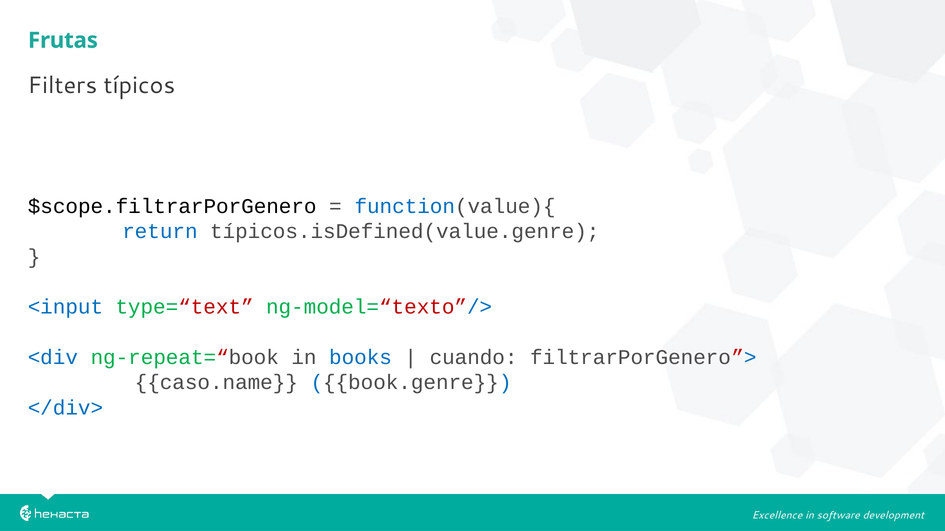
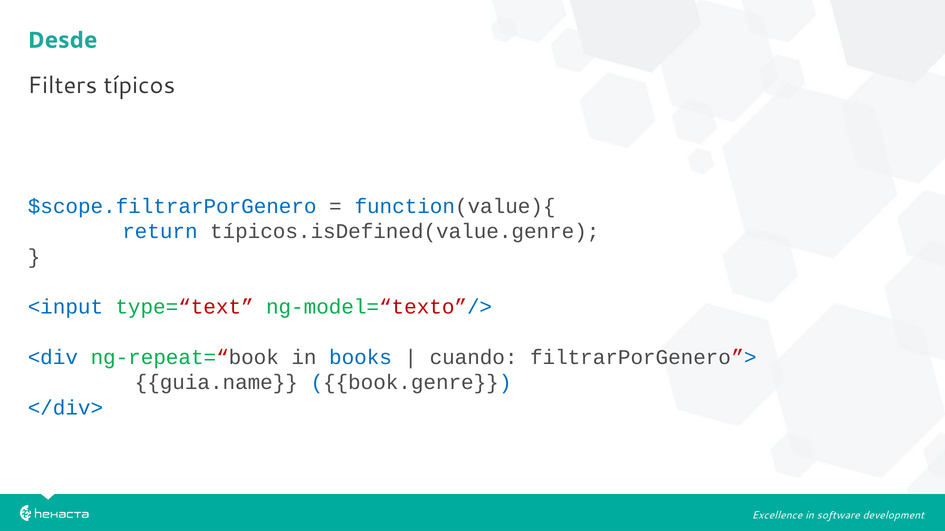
Frutas: Frutas -> Desde (63, 40)
$scope.filtrarPorGenero colour: black -> blue (172, 207)
caso.name: caso.name -> guia.name (216, 383)
